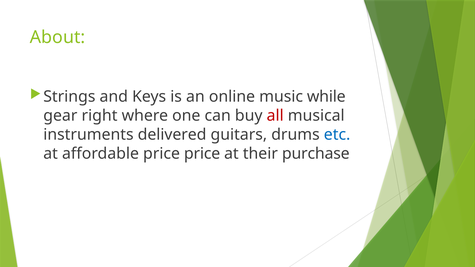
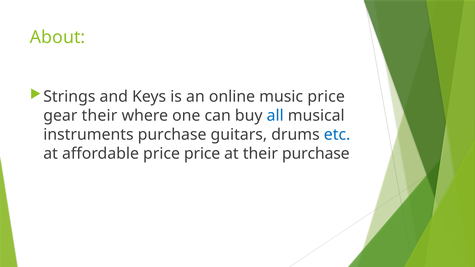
music while: while -> price (326, 97)
gear right: right -> their (99, 116)
all colour: red -> blue (275, 116)
instruments delivered: delivered -> purchase (172, 135)
